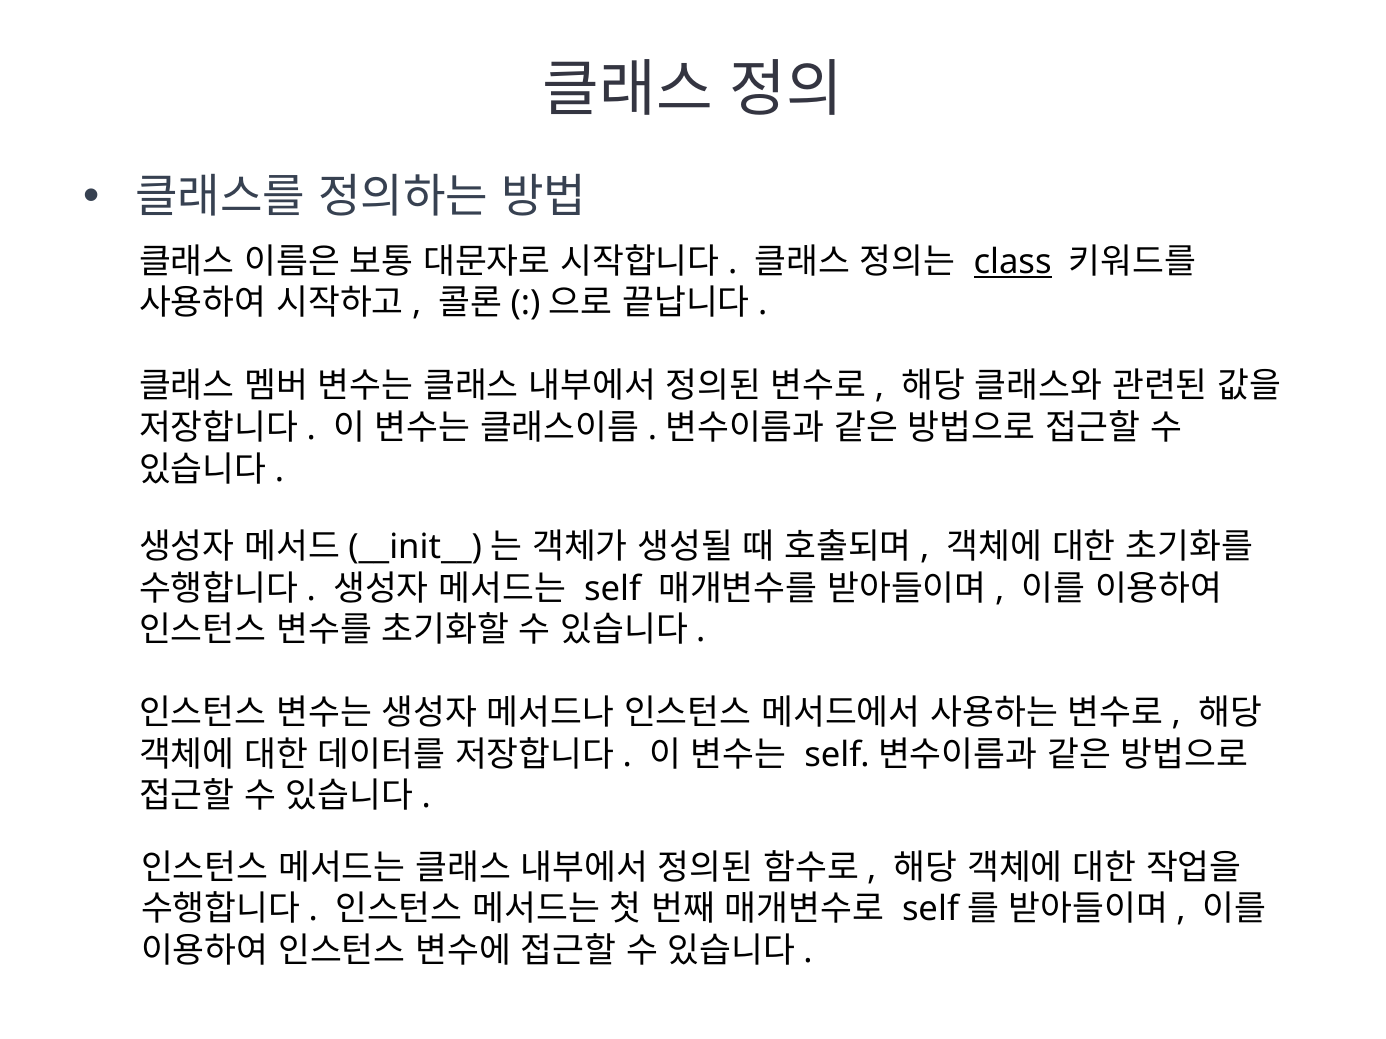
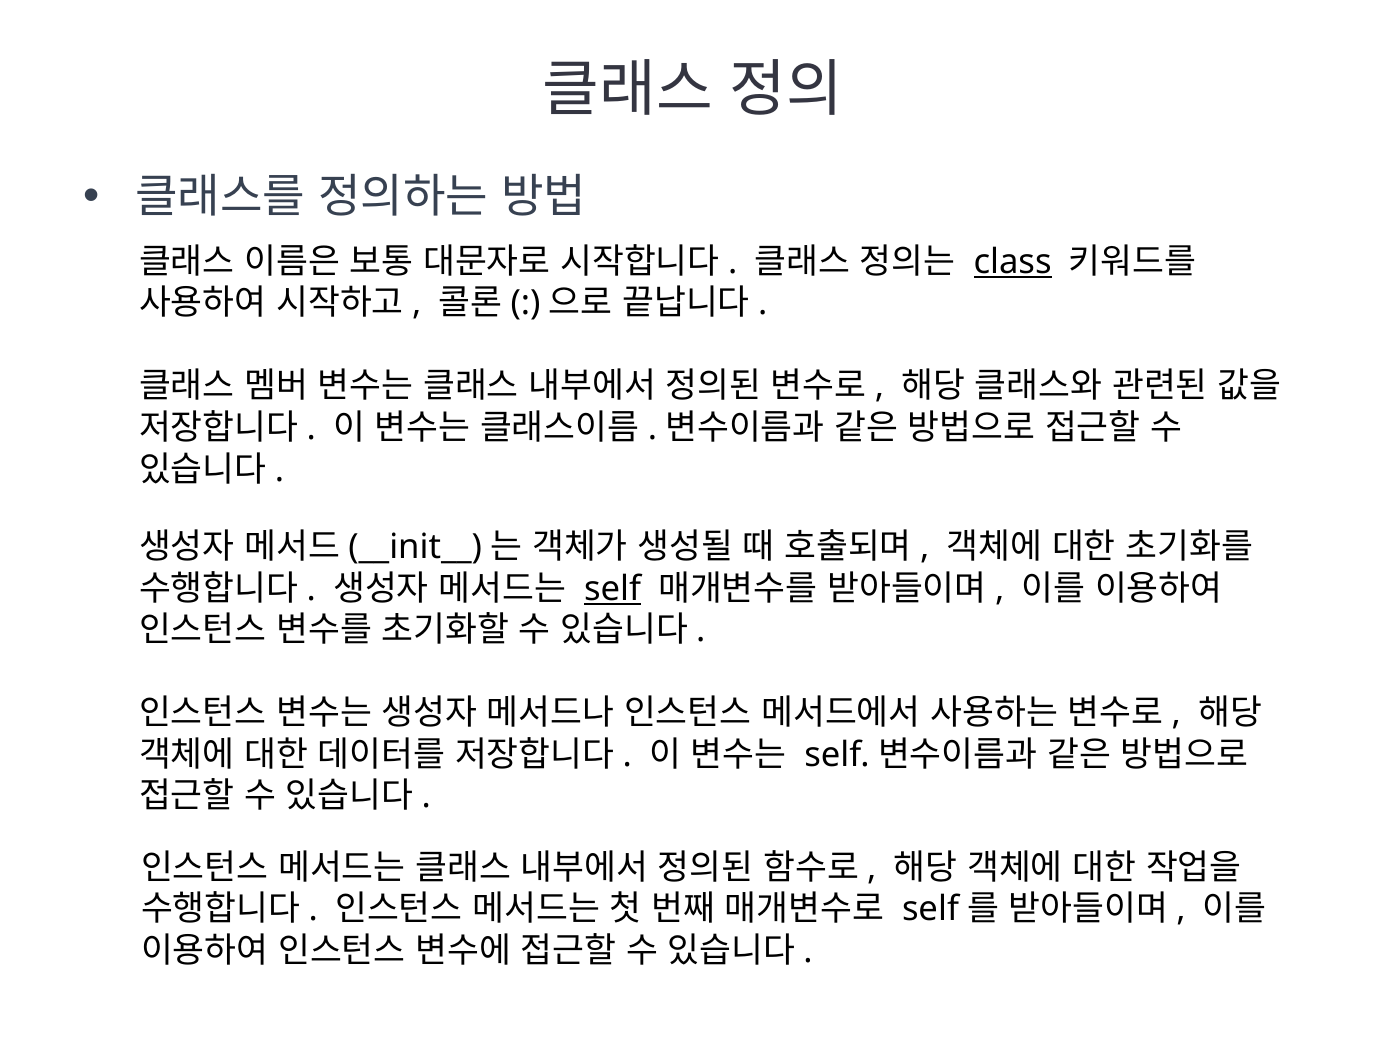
self underline: none -> present (613, 589)
